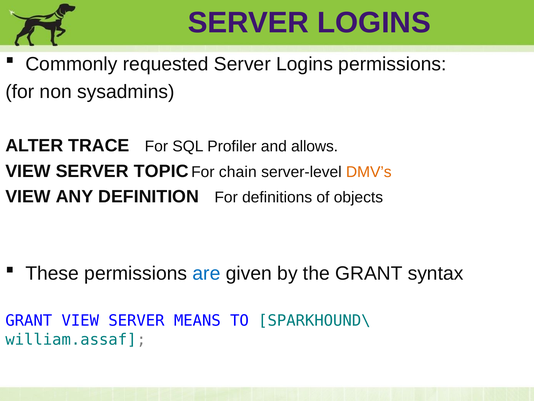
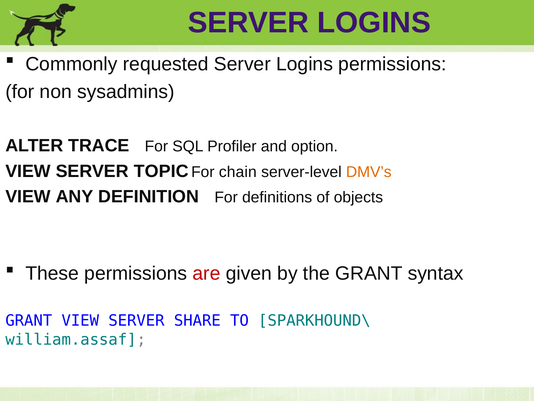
allows: allows -> option (315, 146)
are colour: blue -> red (207, 273)
MEANS: MEANS -> SHARE (197, 320)
